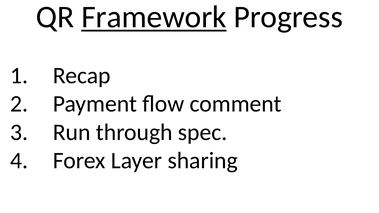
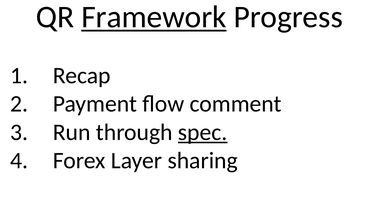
spec underline: none -> present (203, 132)
